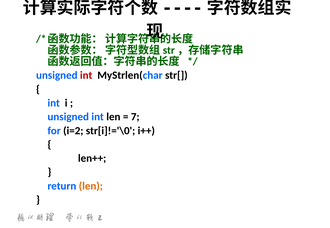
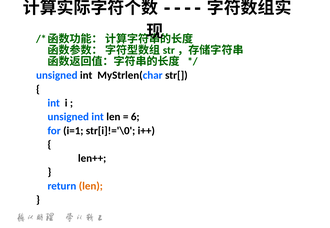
int colour: red -> black (86, 75)
7: 7 -> 6 (135, 117)
i=2: i=2 -> i=1 (73, 131)
